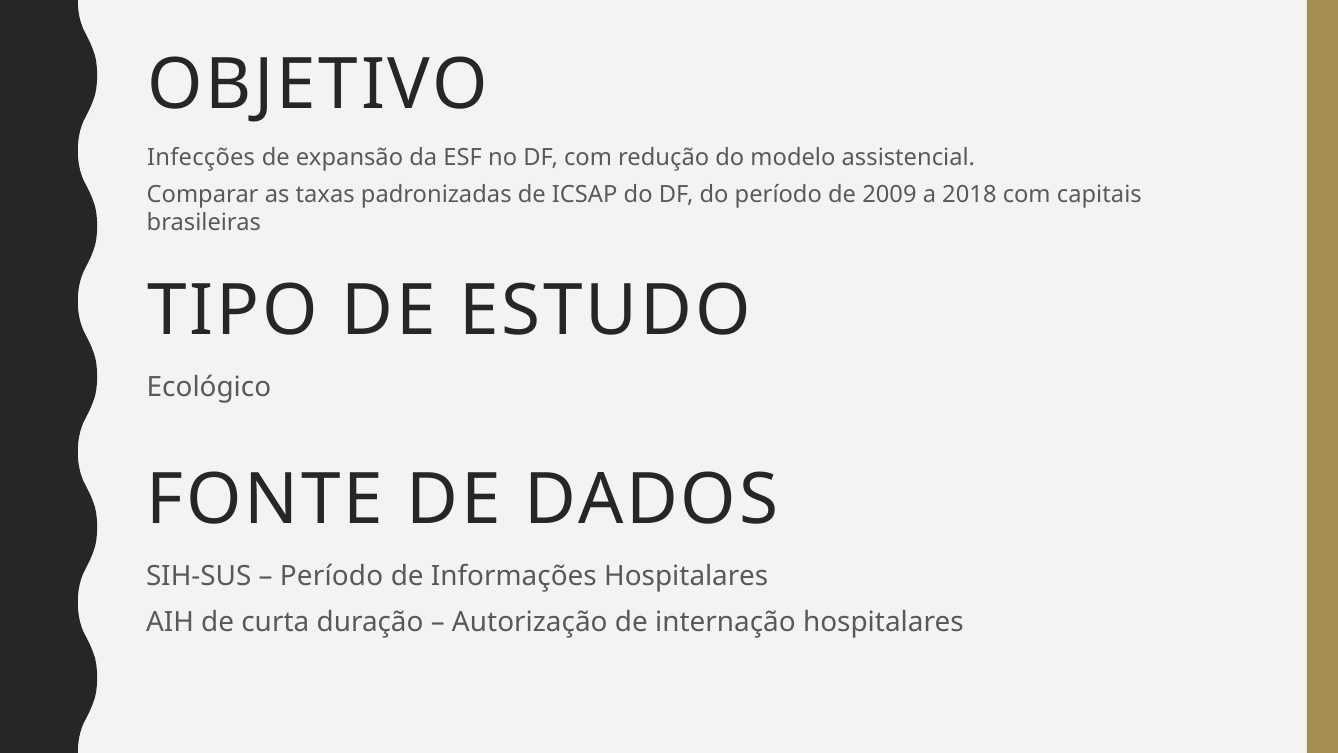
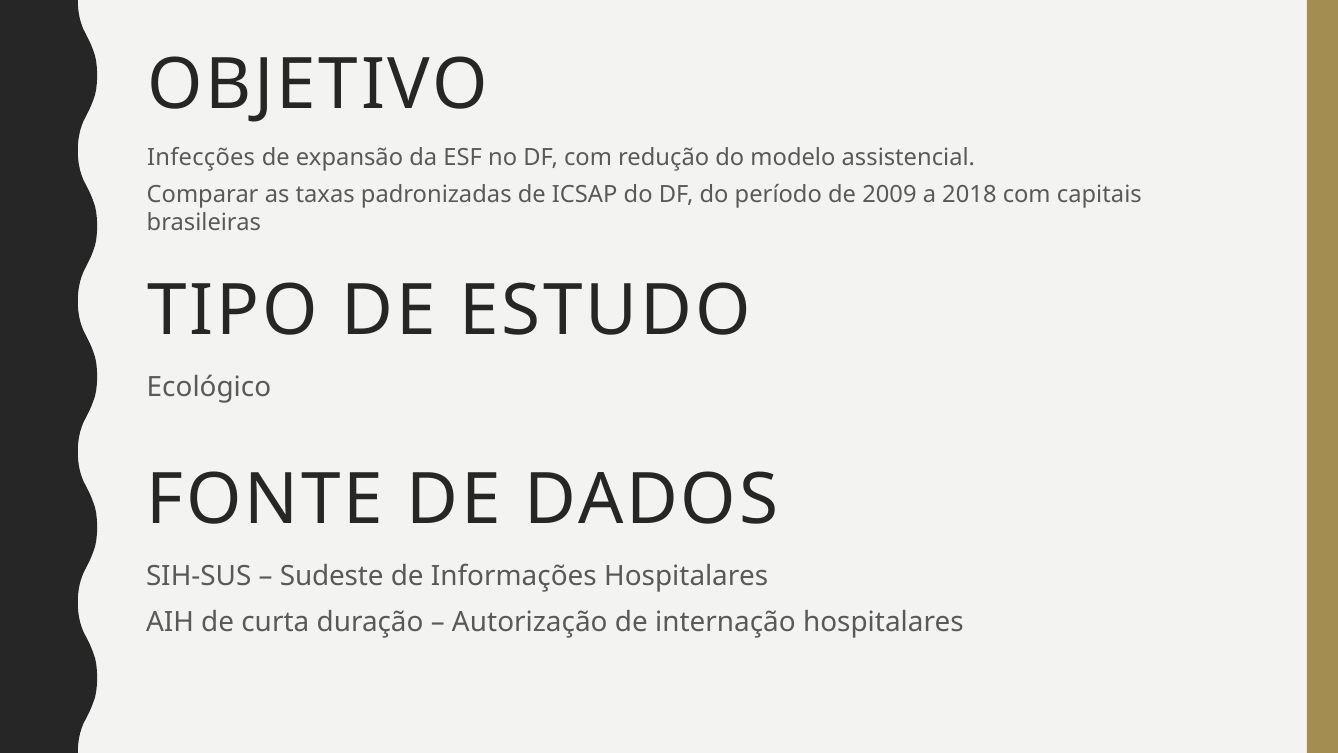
Período: Período -> Sudeste (332, 576)
